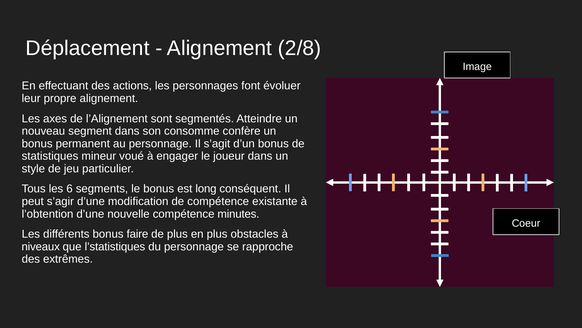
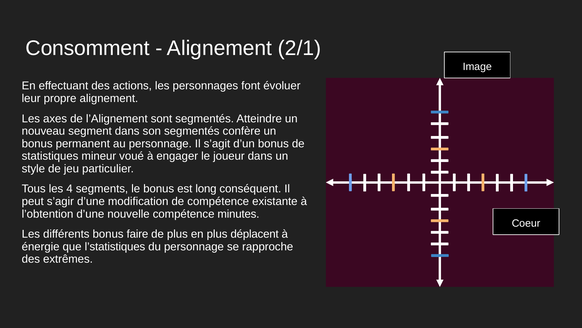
Déplacement: Déplacement -> Consomment (88, 48)
2/8: 2/8 -> 2/1 (300, 48)
son consomme: consomme -> segmentés (192, 131)
6: 6 -> 4 (70, 189)
obstacles: obstacles -> déplacent (255, 234)
niveaux: niveaux -> énergie (41, 246)
